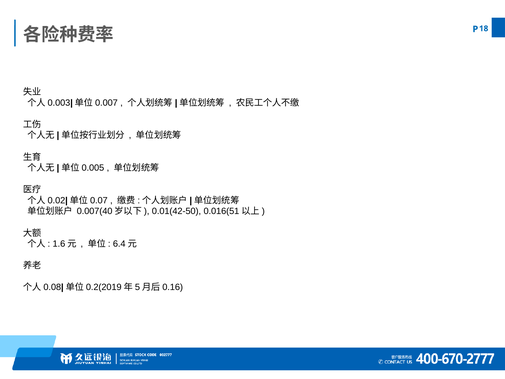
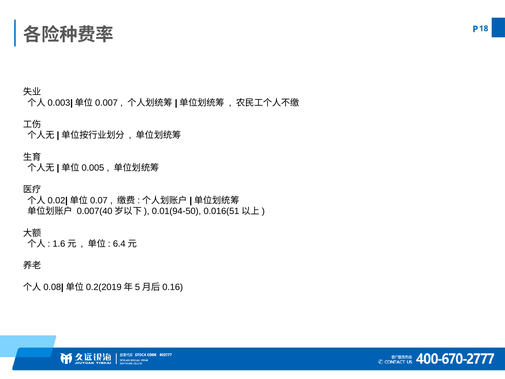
0.01(42-50: 0.01(42-50 -> 0.01(94-50 (176, 211)
